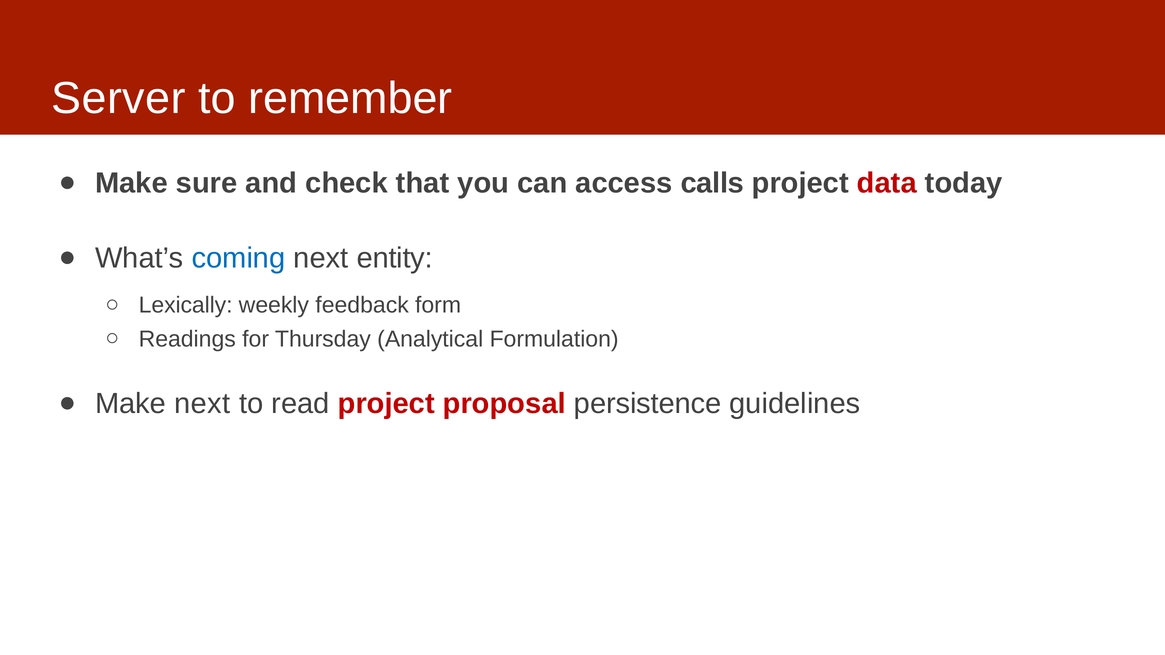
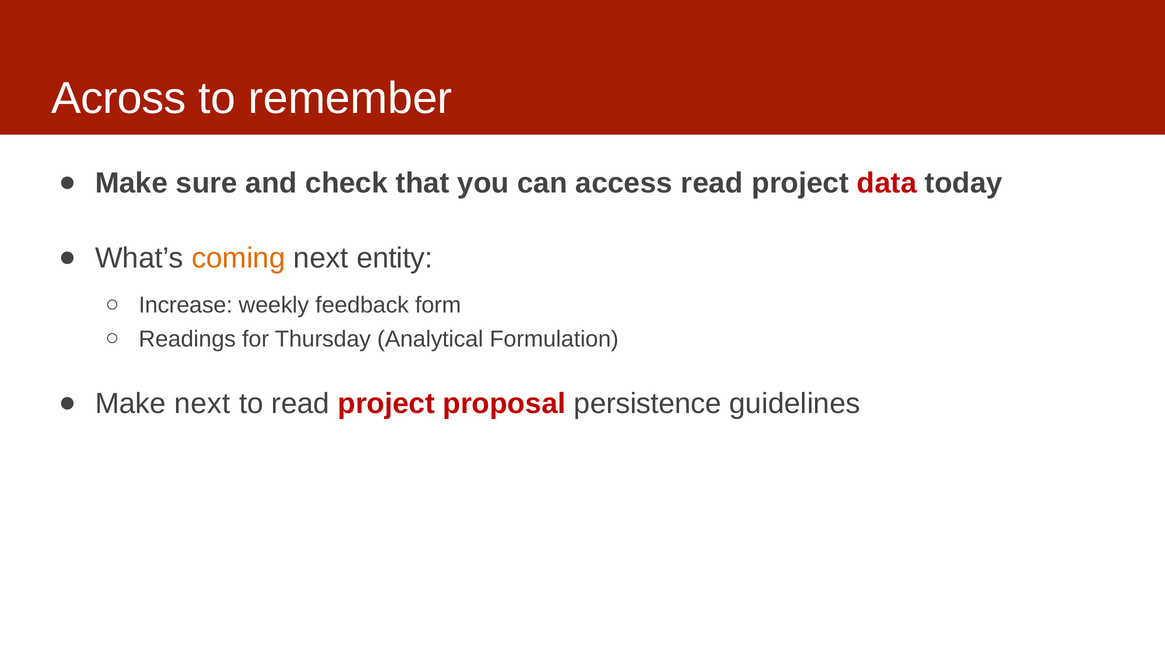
Server: Server -> Across (119, 98)
access calls: calls -> read (712, 183)
coming colour: blue -> orange (238, 258)
Lexically: Lexically -> Increase (186, 305)
